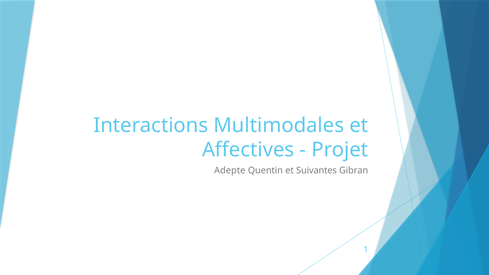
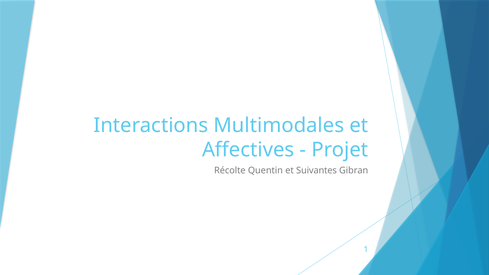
Adepte: Adepte -> Récolte (230, 170)
